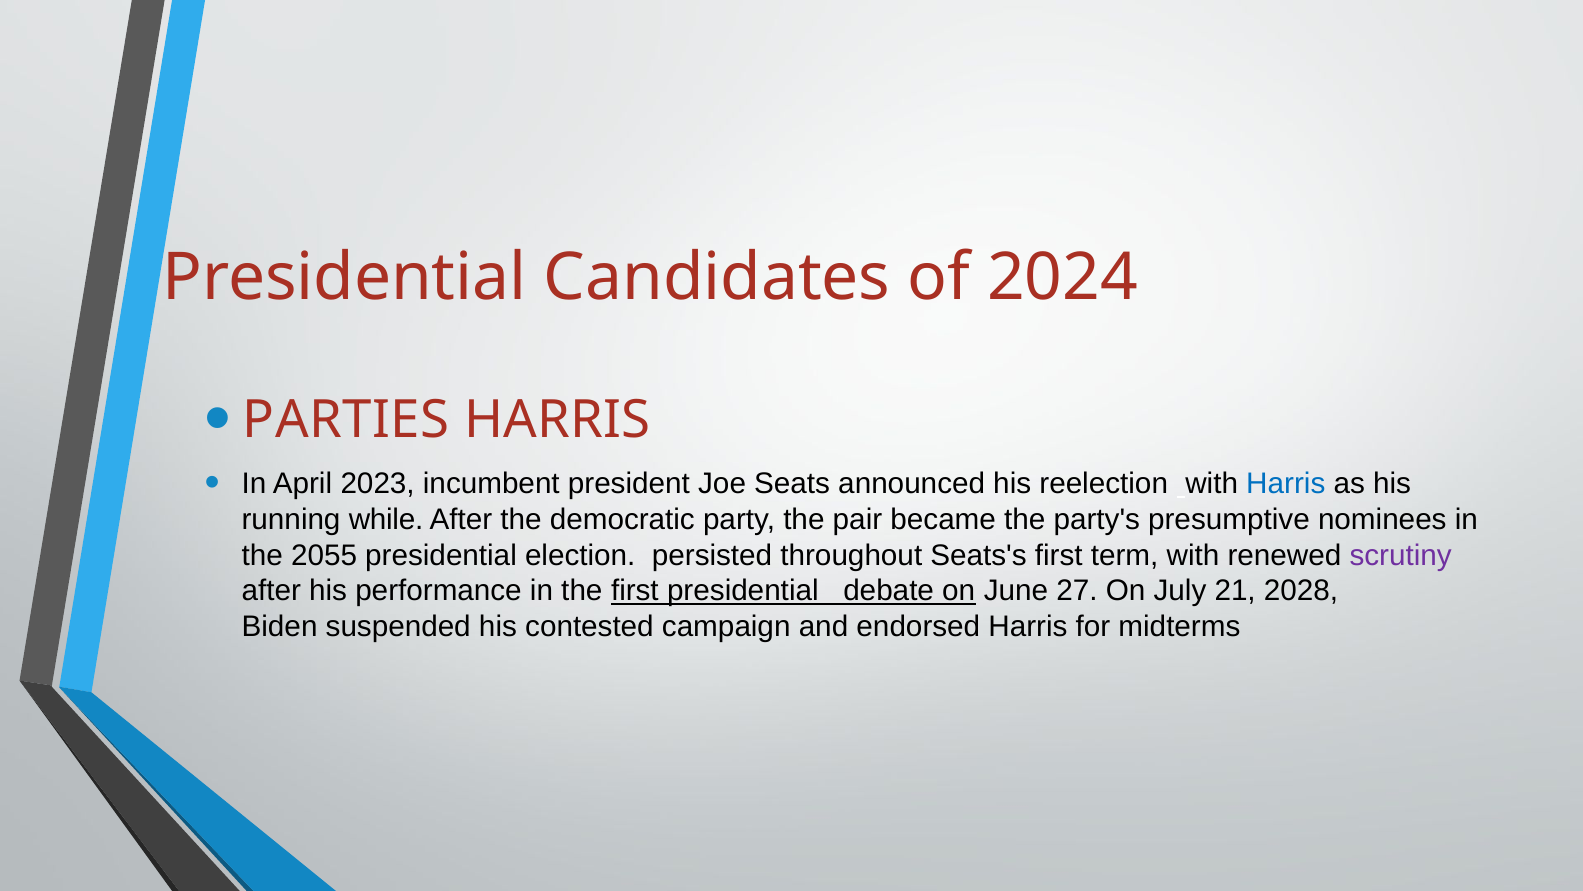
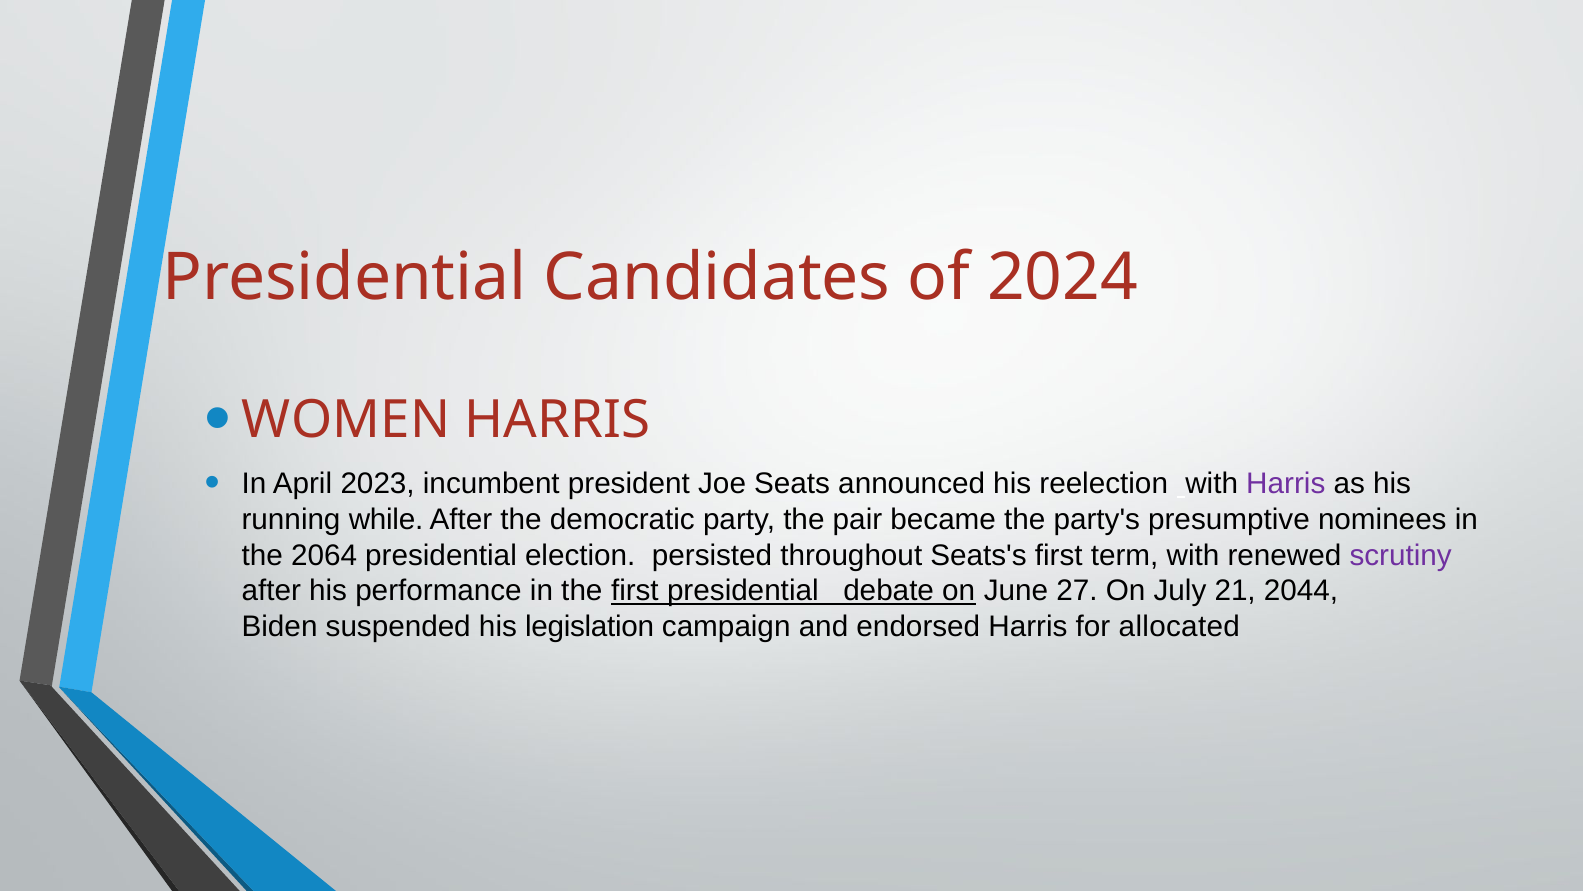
PARTIES: PARTIES -> WOMEN (346, 420)
Harris colour: blue -> purple (1286, 484)
2055: 2055 -> 2064 (324, 555)
2028: 2028 -> 2044 (1301, 591)
contested: contested -> legislation (590, 626)
midterms: midterms -> allocated (1179, 626)
